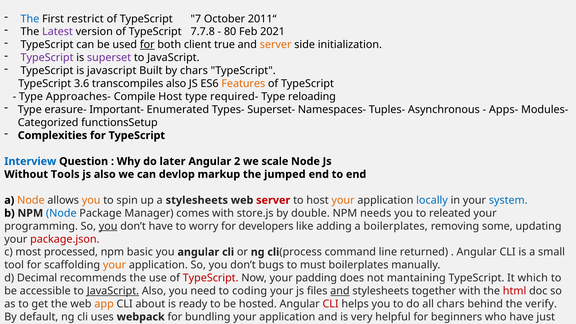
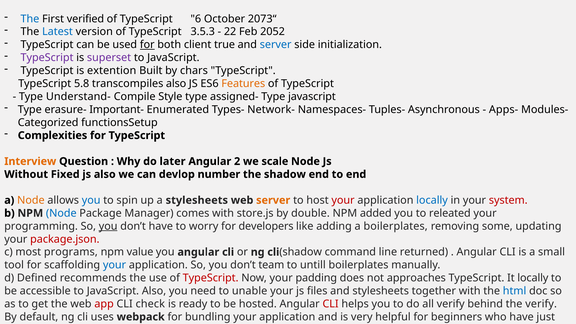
restrict: restrict -> verified (85, 19)
7: 7 -> 6 (196, 19)
2011“: 2011“ -> 2073“ (262, 19)
Latest colour: purple -> blue (57, 32)
7.7.8: 7.7.8 -> 3.5.3 (203, 32)
80: 80 -> 22 (230, 32)
2021: 2021 -> 2052 (273, 32)
server colour: orange -> blue (276, 45)
is javascript: javascript -> extention (112, 71)
3.6: 3.6 -> 5.8 (82, 84)
Approaches-: Approaches- -> Understand- (78, 97)
Compile Host: Host -> Style (170, 97)
required-: required- -> assigned- (234, 97)
Type reloading: reloading -> javascript (312, 97)
Superset-: Superset- -> Network- (271, 110)
Interview colour: blue -> orange (30, 161)
Tools: Tools -> Fixed (65, 174)
markup: markup -> number (219, 174)
the jumped: jumped -> shadow (285, 174)
you colour: orange -> blue (91, 200)
server colour: red -> orange (273, 200)
your colour: orange -> red (343, 200)
system colour: blue -> red (508, 200)
needs: needs -> added (376, 213)
processed: processed -> programs (71, 252)
basic: basic -> value (140, 252)
cli process: process -> shadow (301, 252)
your colour: orange -> blue (115, 265)
bugs: bugs -> team (271, 265)
must: must -> untill (313, 265)
Decimal: Decimal -> Defined (37, 278)
mantaining: mantaining -> approaches (416, 278)
It which: which -> locally (533, 278)
JavaScript underline: present -> none (113, 291)
coding: coding -> unable (250, 291)
and underline: present -> none (340, 291)
html colour: red -> blue (515, 291)
app colour: orange -> red (104, 304)
about: about -> check (150, 304)
all chars: chars -> verify (451, 304)
